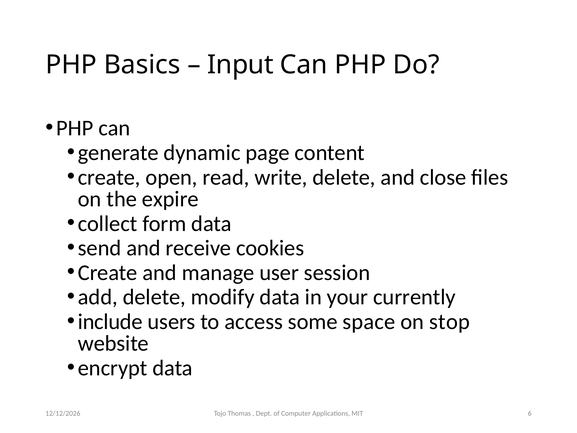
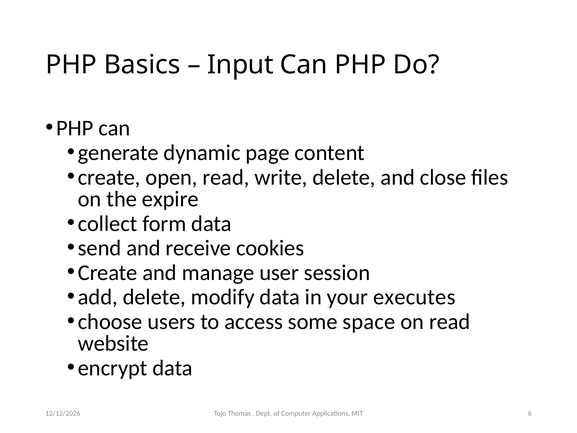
currently: currently -> executes (414, 297)
include: include -> choose (110, 322)
on stop: stop -> read (450, 322)
